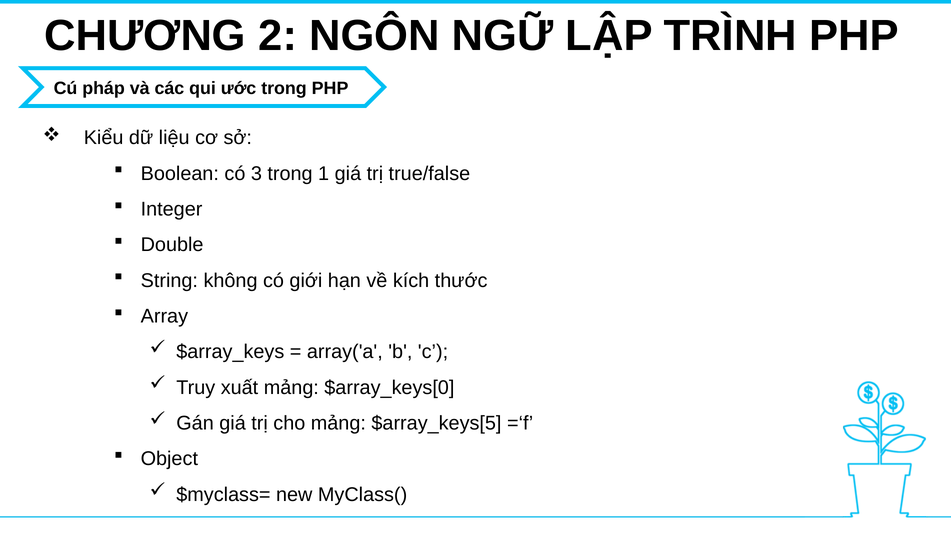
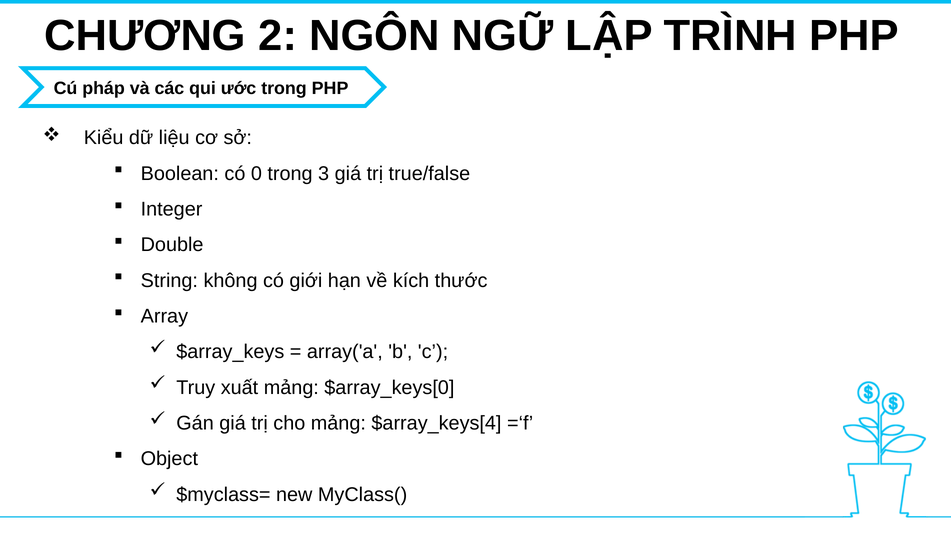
3: 3 -> 0 (256, 174)
1: 1 -> 3 (324, 174)
$array_keys[5: $array_keys[5 -> $array_keys[4 (436, 423)
